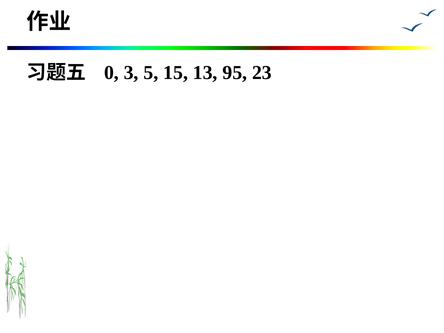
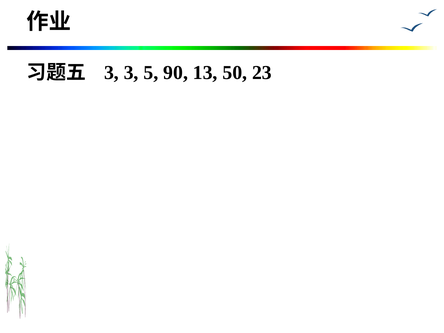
0: 0 -> 3 (111, 73)
15: 15 -> 90 (176, 73)
95: 95 -> 50 (235, 73)
